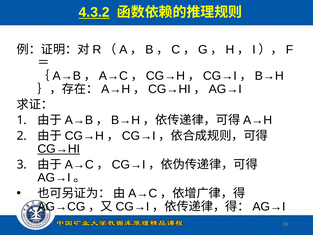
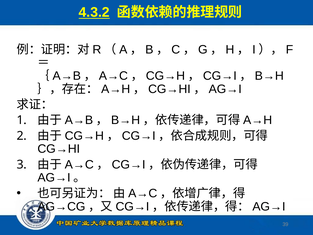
CG→HI underline: present -> none (59, 149)
